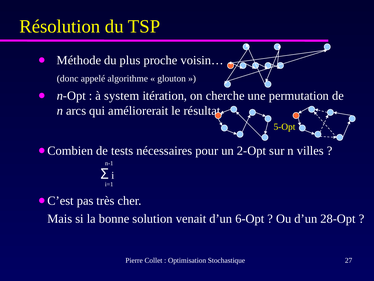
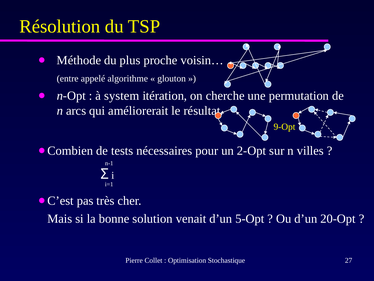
donc: donc -> entre (68, 78)
5-Opt: 5-Opt -> 9-Opt (284, 127)
6-Opt: 6-Opt -> 5-Opt (250, 218)
28-Opt: 28-Opt -> 20-Opt (338, 218)
